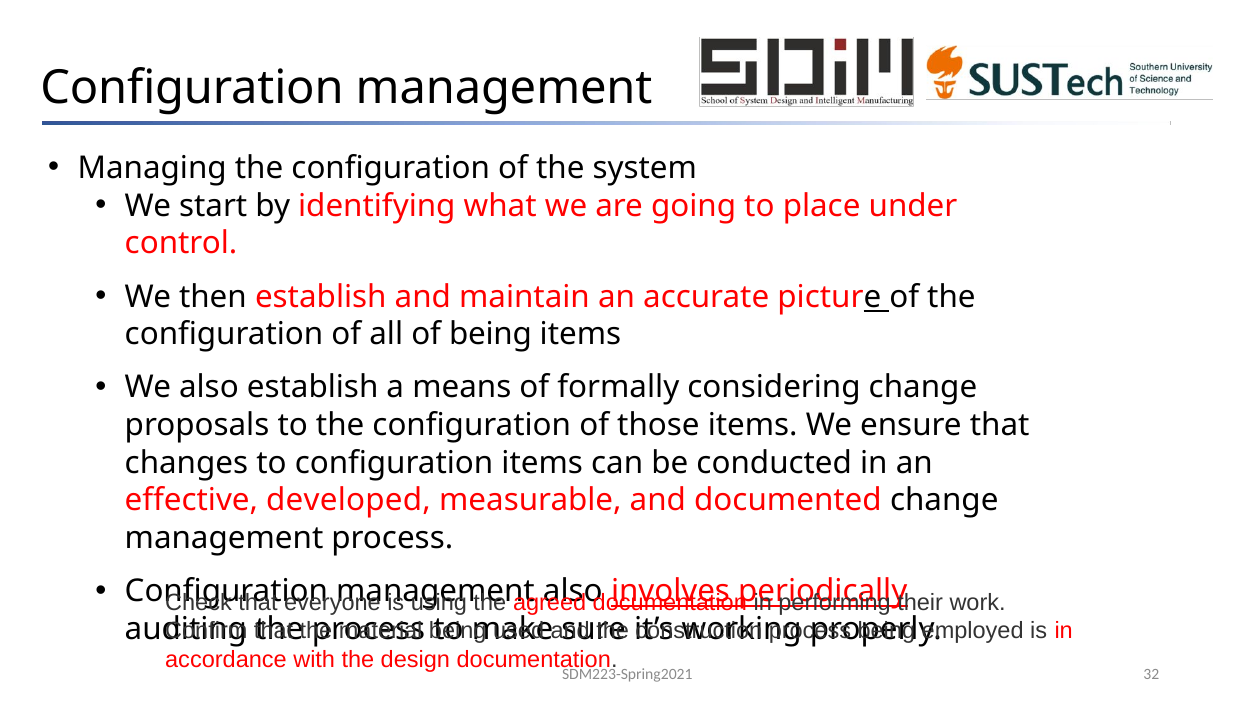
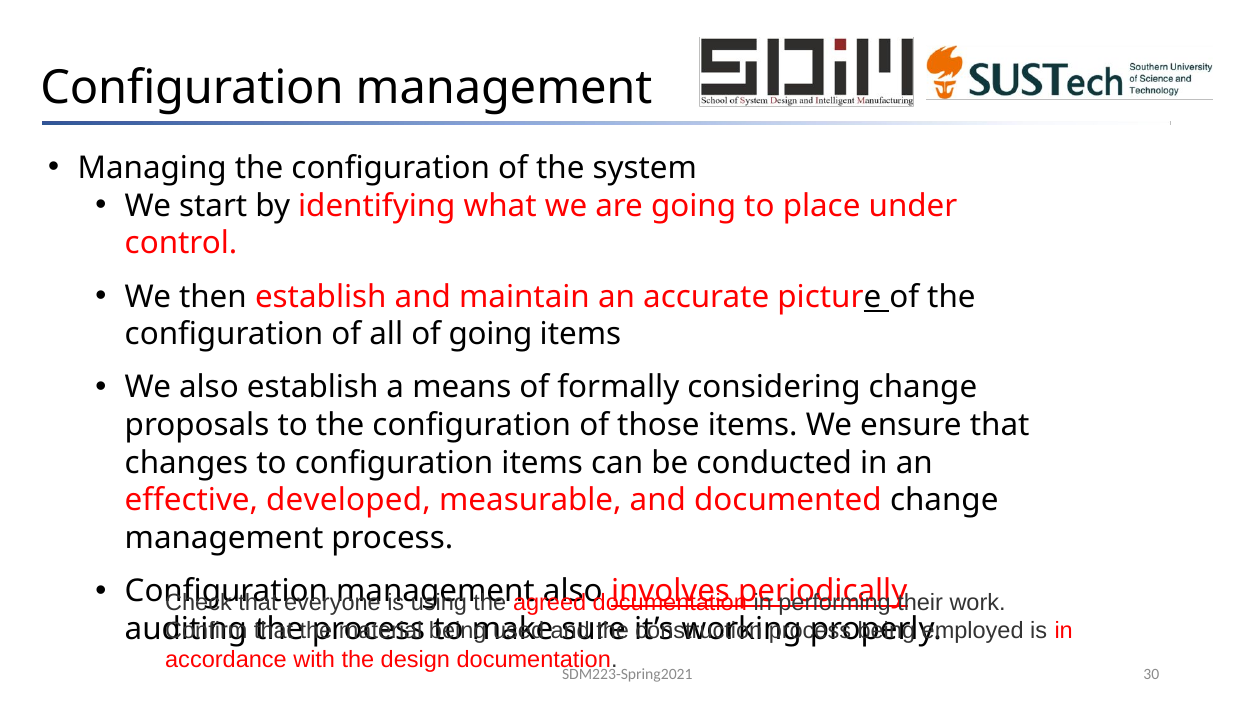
of being: being -> going (491, 334)
32: 32 -> 30 (1151, 674)
